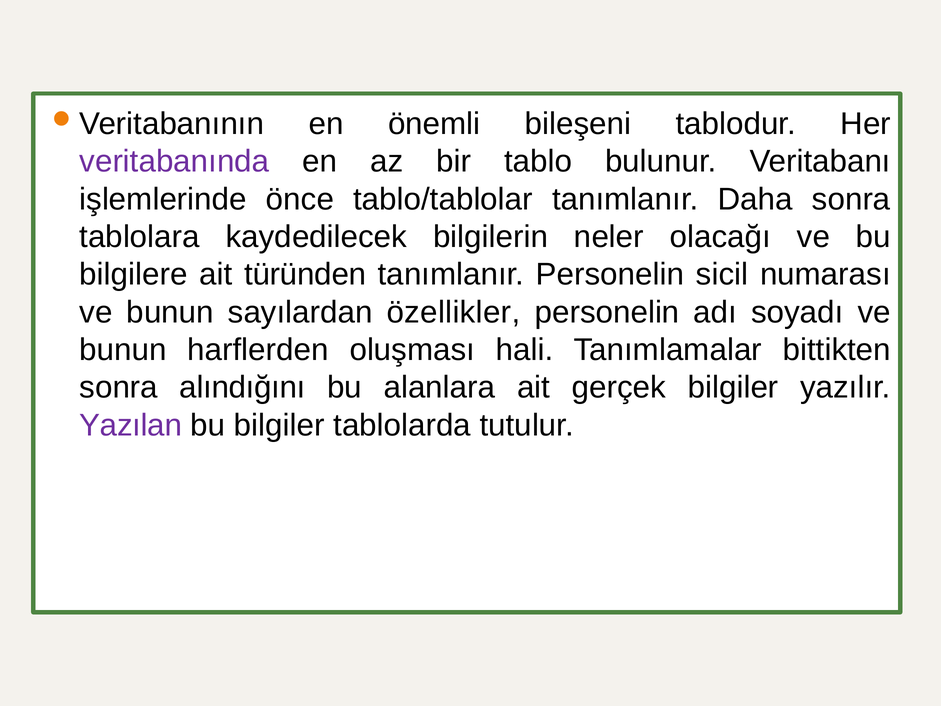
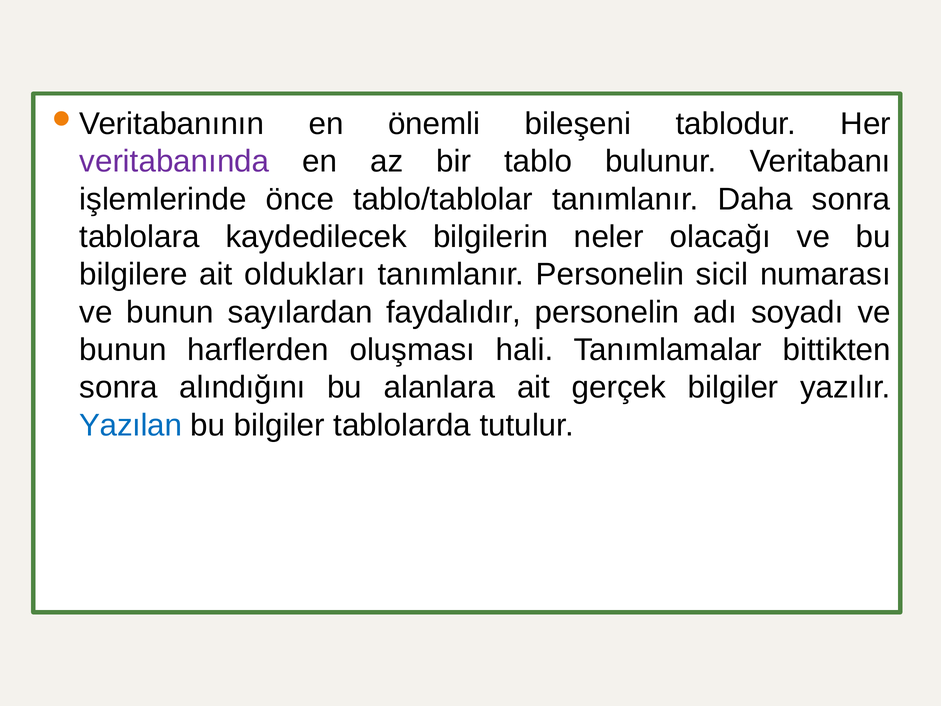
türünden: türünden -> oldukları (305, 275)
özellikler: özellikler -> faydalıdır (454, 312)
Yazılan colour: purple -> blue (131, 425)
